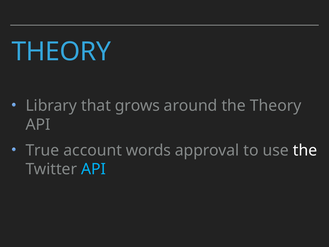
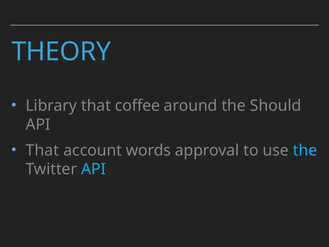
grows: grows -> coffee (137, 106)
the Theory: Theory -> Should (276, 106)
True: True -> That (42, 150)
the colour: white -> light blue (305, 150)
